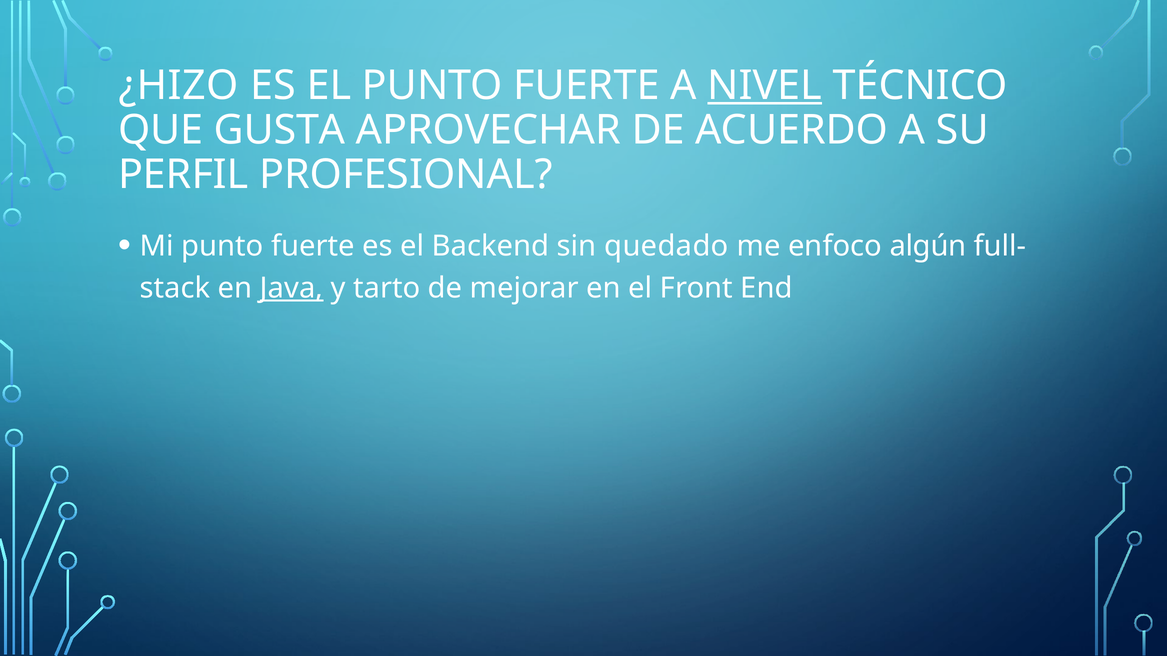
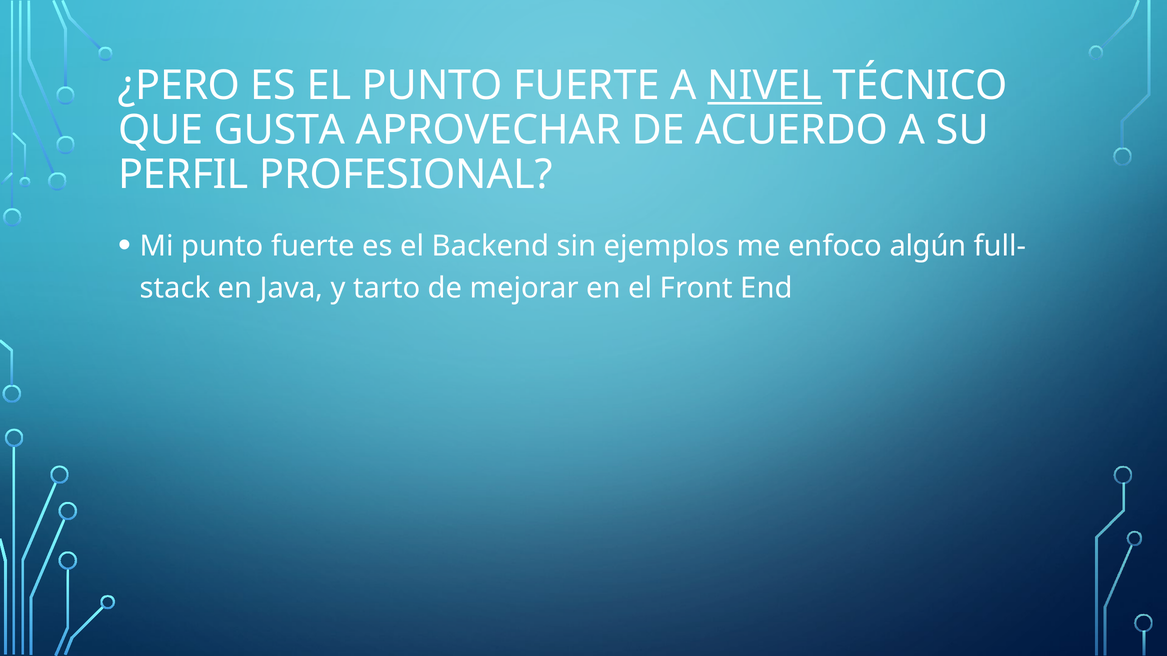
¿HIZO: ¿HIZO -> ¿PERO (179, 86)
quedado: quedado -> ejemplos (666, 246)
Java underline: present -> none (292, 288)
